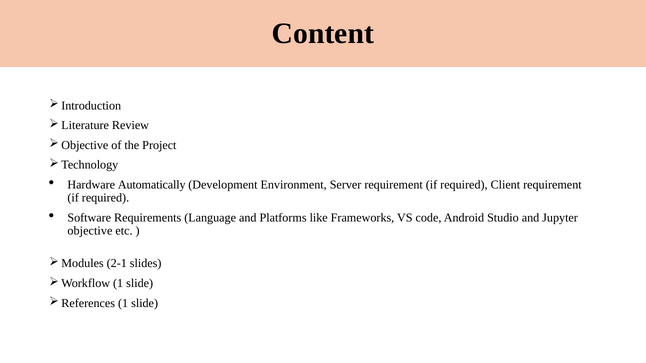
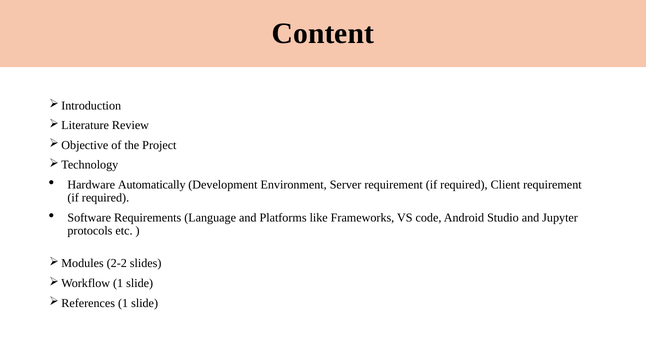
objective: objective -> protocols (90, 231)
2-1: 2-1 -> 2-2 (117, 264)
